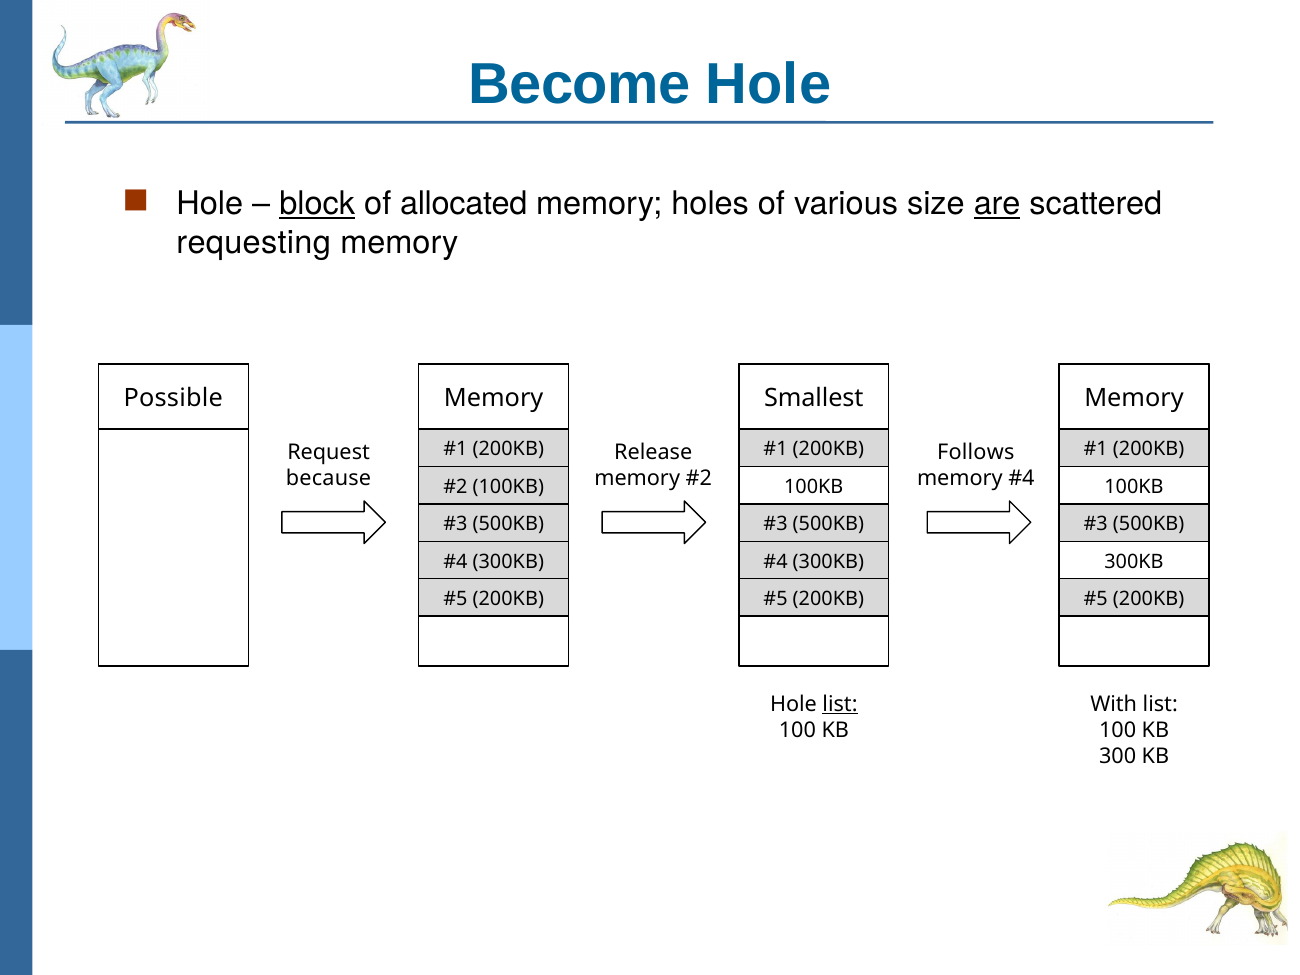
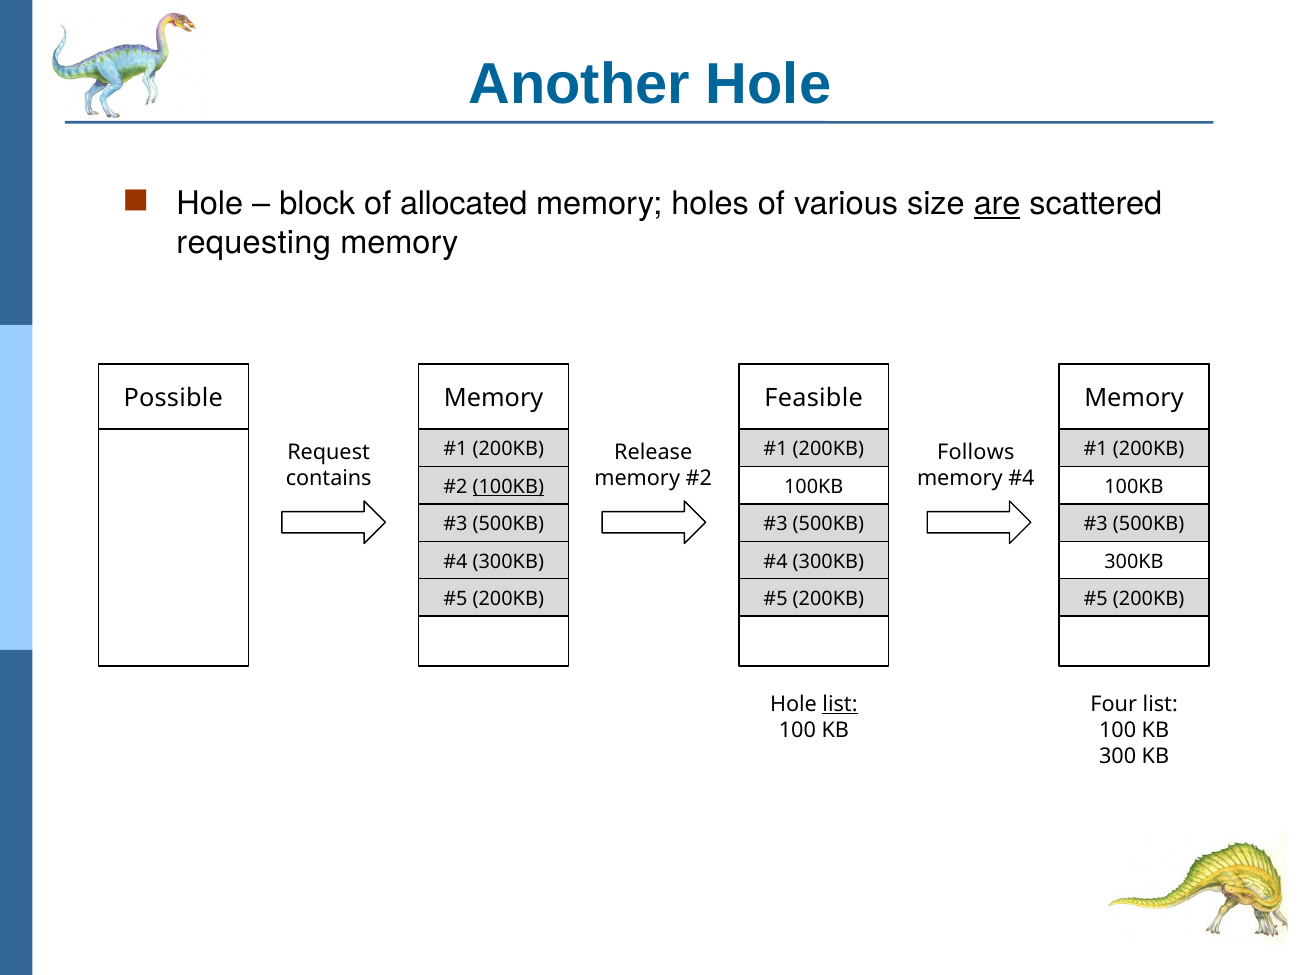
Become: Become -> Another (579, 84)
block underline: present -> none (317, 204)
Smallest: Smallest -> Feasible (814, 398)
because: because -> contains (329, 479)
100KB underline: none -> present (508, 487)
With: With -> Four (1114, 704)
